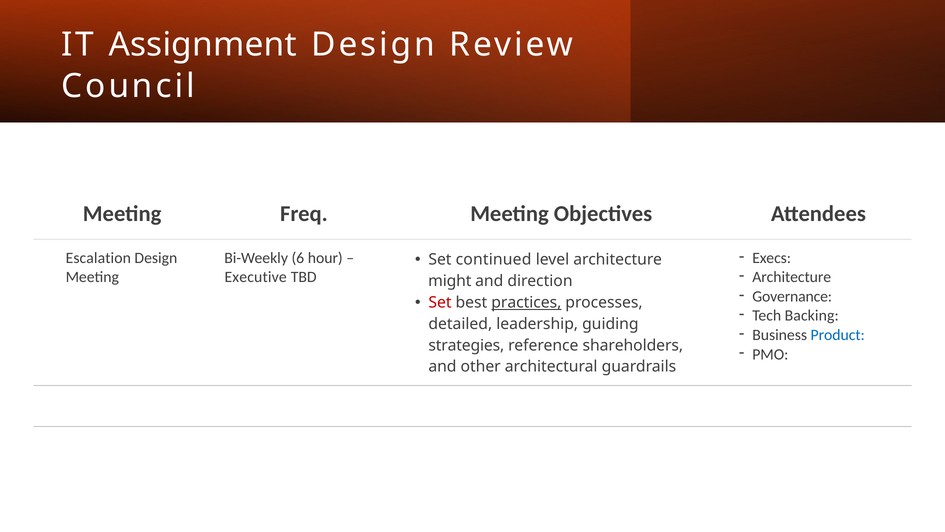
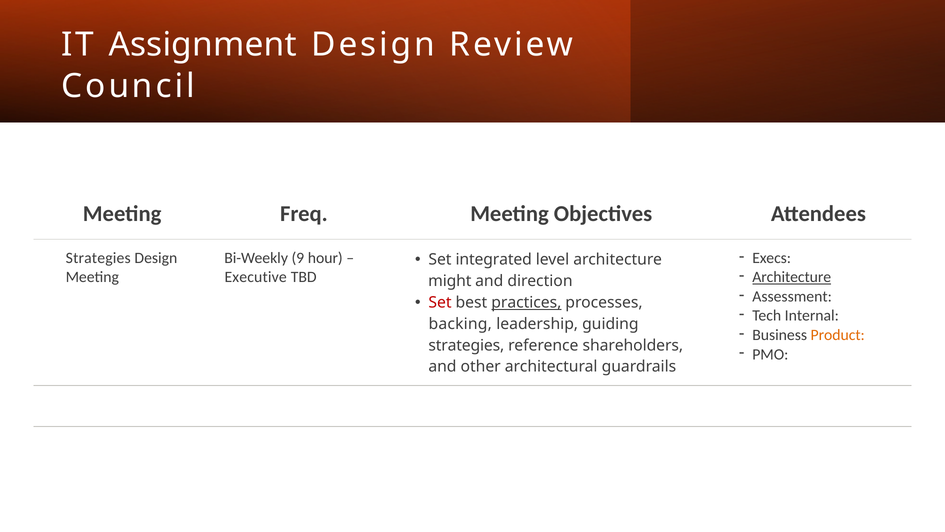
Escalation: Escalation -> Strategies (98, 258)
6: 6 -> 9 (298, 258)
continued: continued -> integrated (494, 260)
Architecture underline: none -> present (792, 277)
Governance: Governance -> Assessment (792, 296)
Backing: Backing -> Internal (812, 316)
detailed: detailed -> backing (460, 324)
Product colour: blue -> orange (838, 335)
